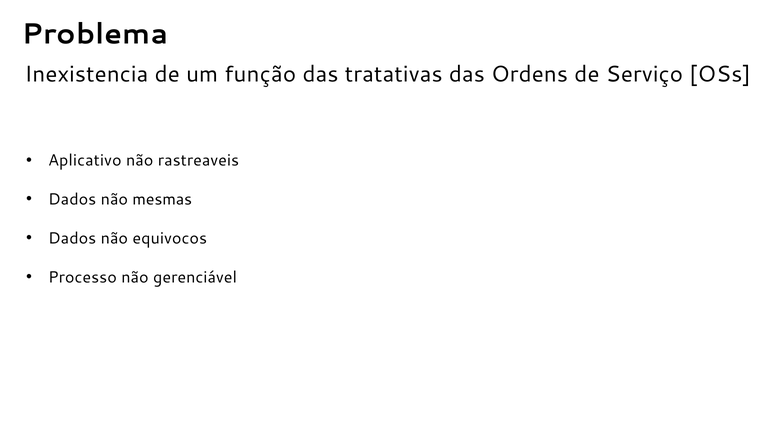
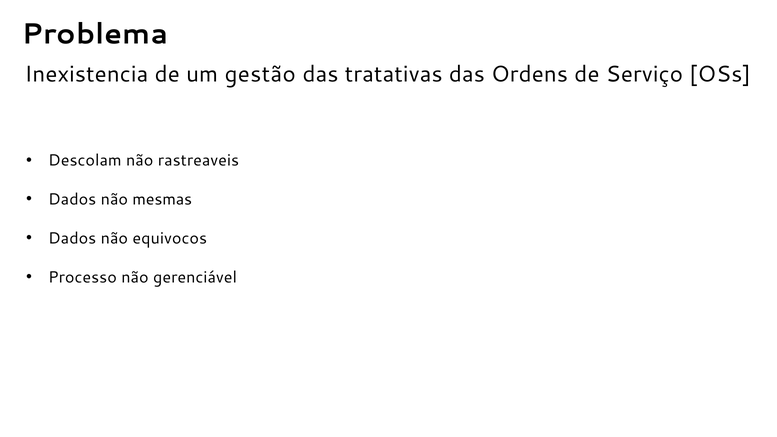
função: função -> gestão (260, 74)
Aplicativo: Aplicativo -> Descolam (85, 161)
